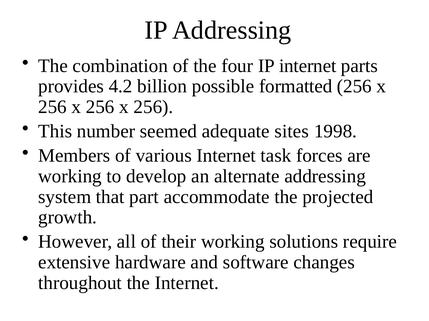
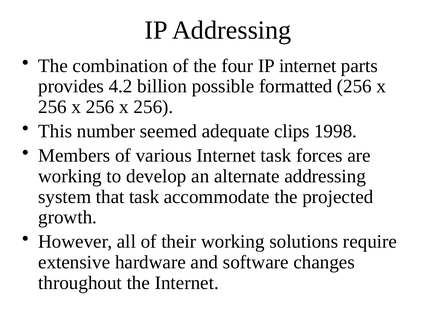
sites: sites -> clips (292, 132)
that part: part -> task (144, 197)
